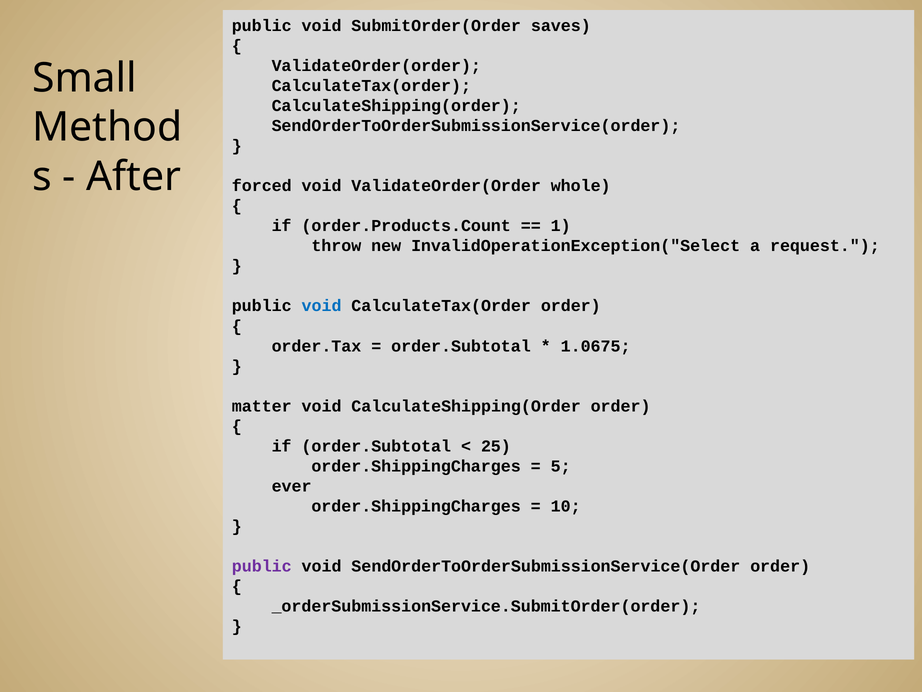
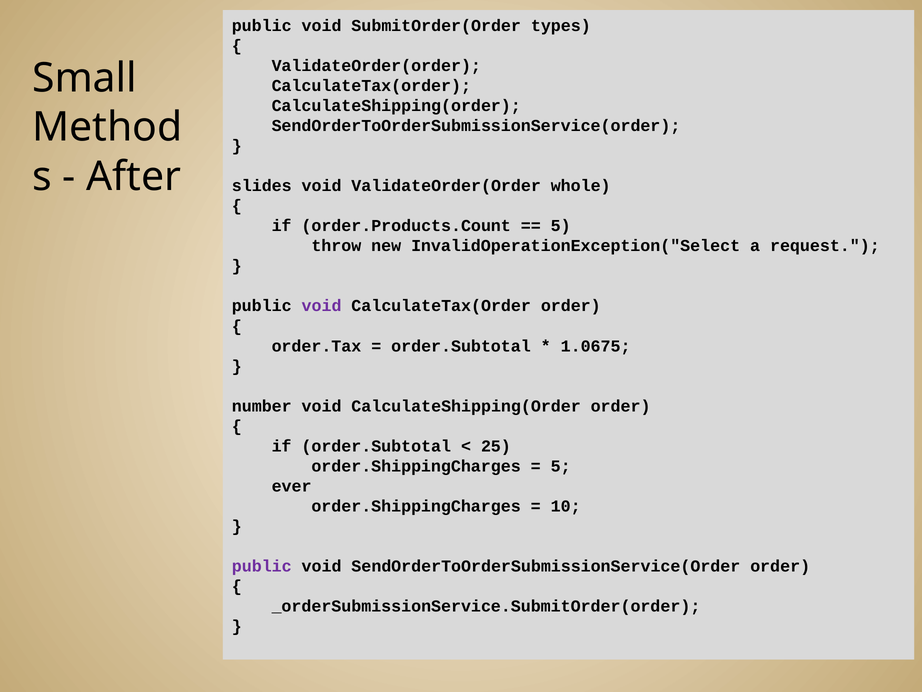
saves: saves -> types (561, 26)
forced: forced -> slides (262, 186)
1: 1 -> 5 (561, 226)
void colour: blue -> purple (322, 306)
matter: matter -> number (262, 406)
